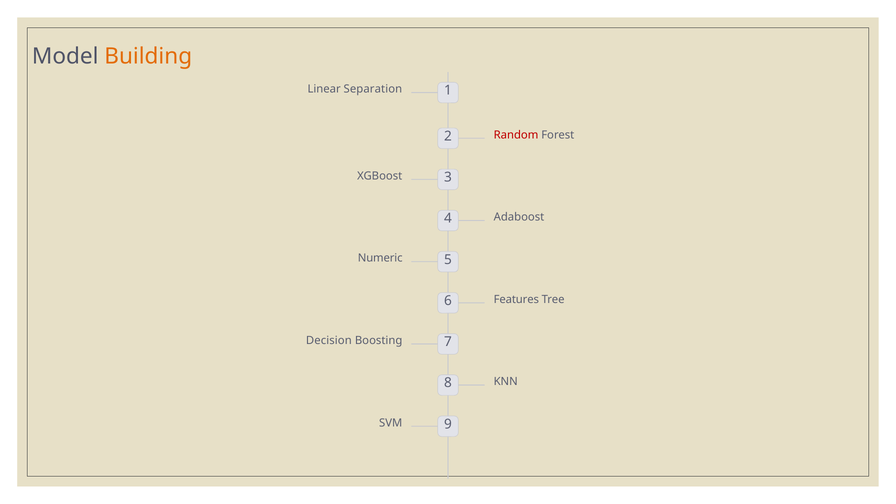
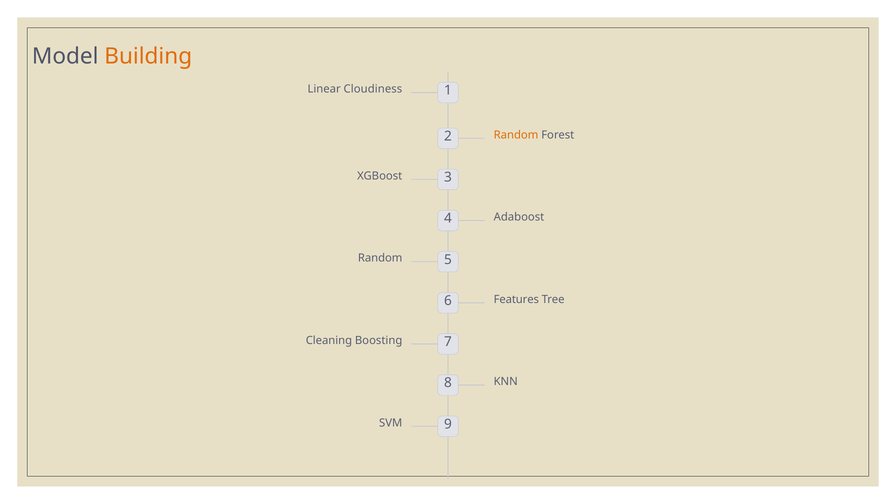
Separation: Separation -> Cloudiness (373, 89)
Random colour: red -> orange (516, 135)
Numeric: Numeric -> Random (380, 258)
Decision: Decision -> Cleaning (329, 341)
